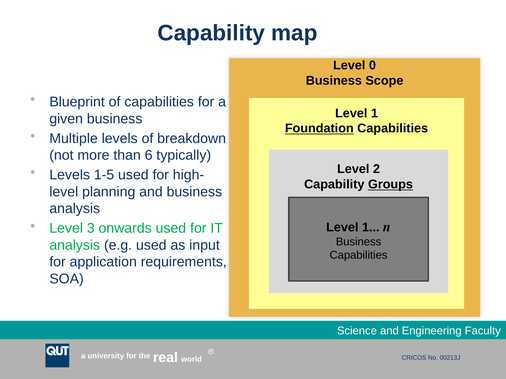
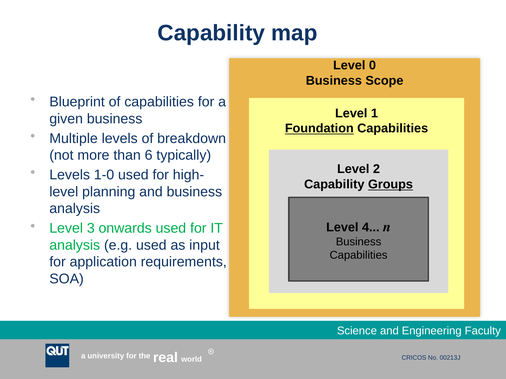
1-5: 1-5 -> 1-0 (104, 175)
1: 1 -> 4 (371, 227)
